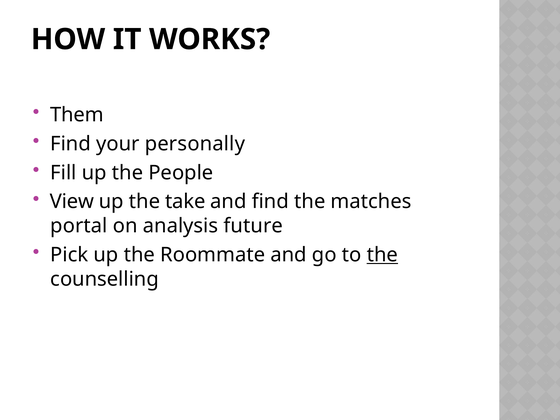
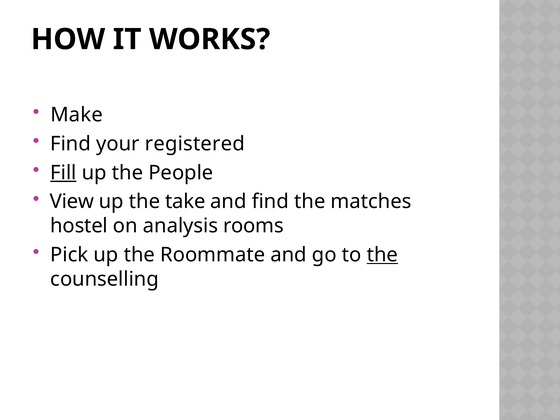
Them: Them -> Make (77, 115)
personally: personally -> registered (195, 144)
Fill underline: none -> present (63, 173)
portal: portal -> hostel (79, 226)
future: future -> rooms (253, 226)
